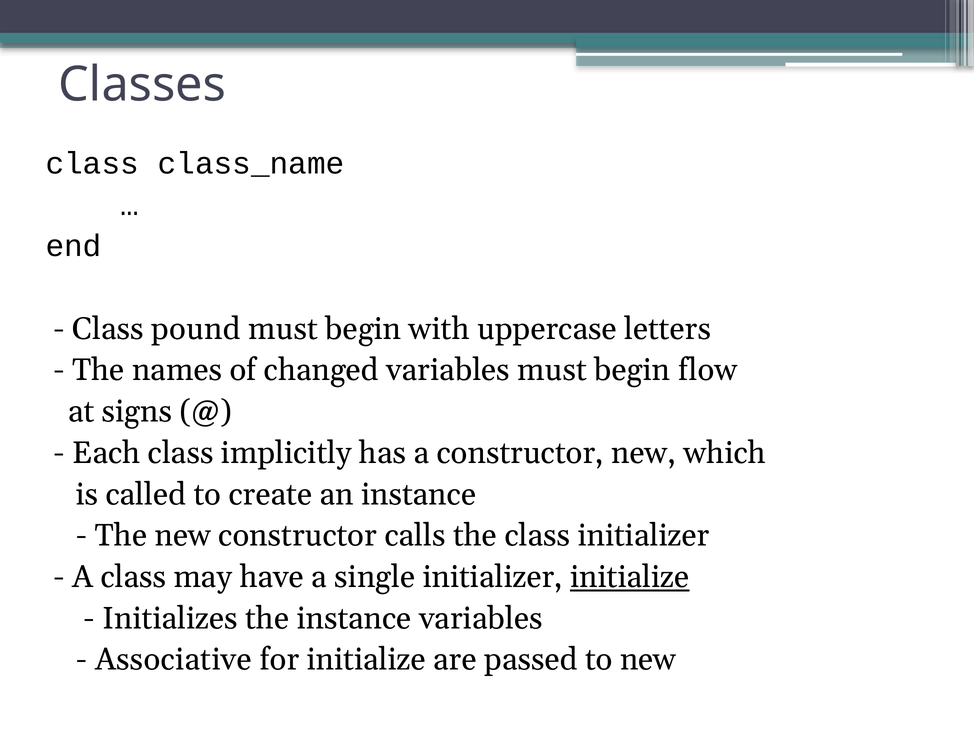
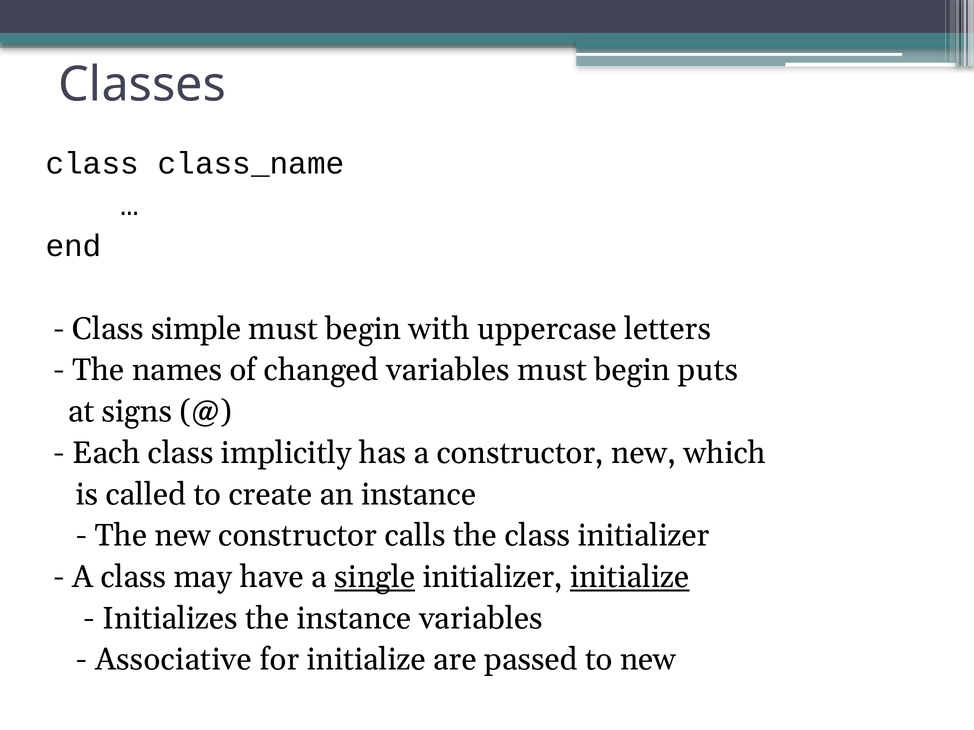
pound: pound -> simple (196, 329)
flow: flow -> puts (708, 370)
single underline: none -> present (375, 577)
